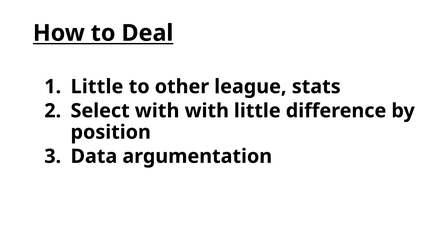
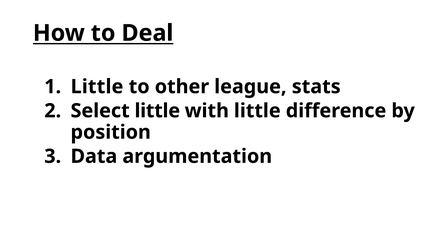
Select with: with -> little (157, 111)
